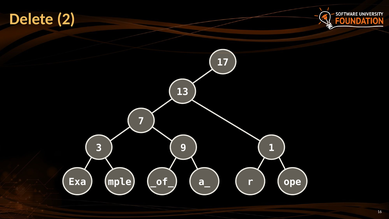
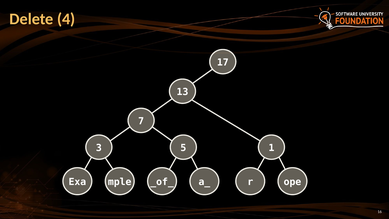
2: 2 -> 4 (66, 19)
9: 9 -> 5 (183, 148)
